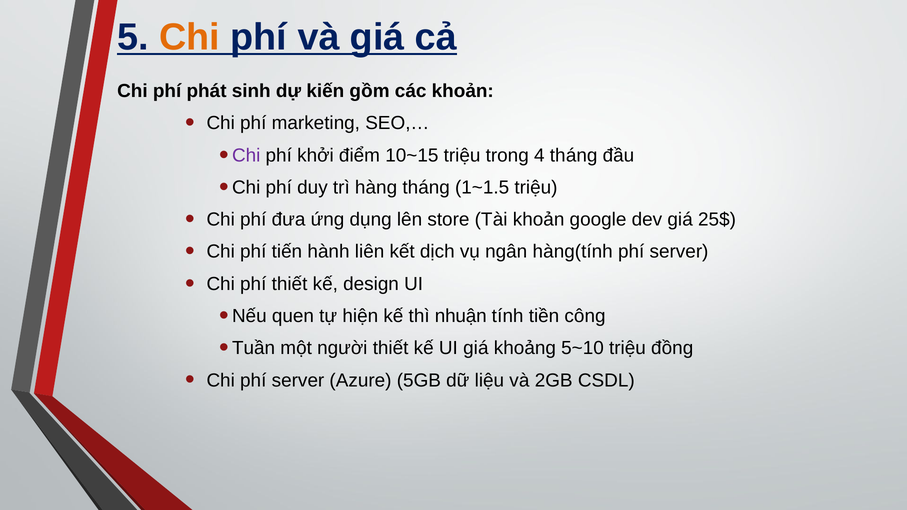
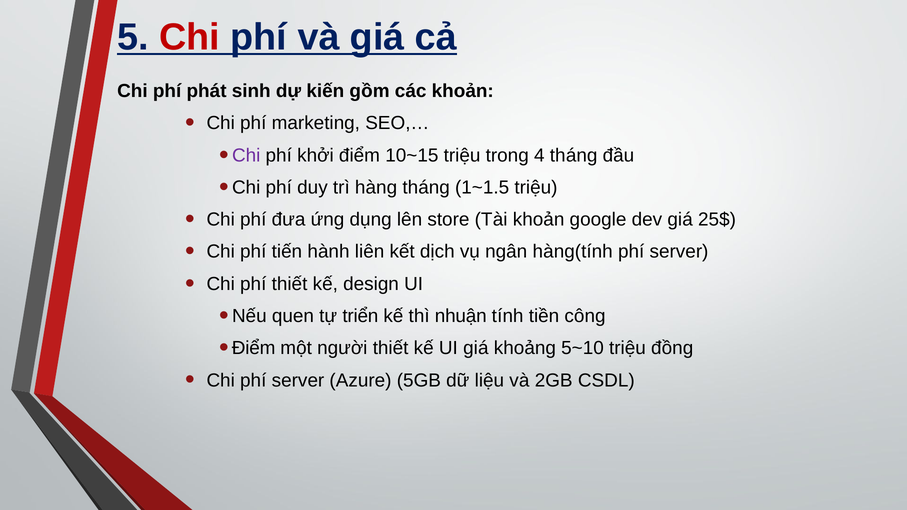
Chi colour: orange -> red (189, 38)
hiện: hiện -> triển (360, 316)
Tuần: Tuần -> Điểm (254, 348)
